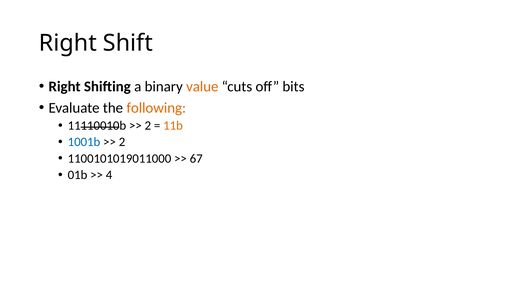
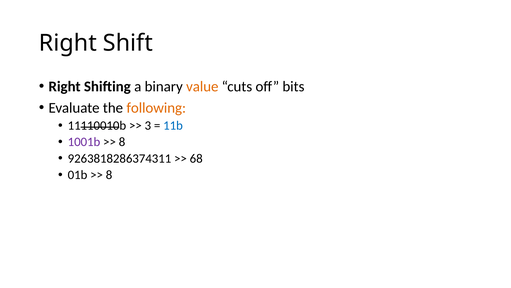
2: 2 -> 3 (148, 125)
11b colour: orange -> blue (173, 125)
1001b colour: blue -> purple (84, 142)
2: 2 -> 8 (122, 142)
1100101019011000: 1100101019011000 -> 9263818286374311 (119, 158)
67: 67 -> 68 (196, 158)
4: 4 -> 8 (109, 175)
